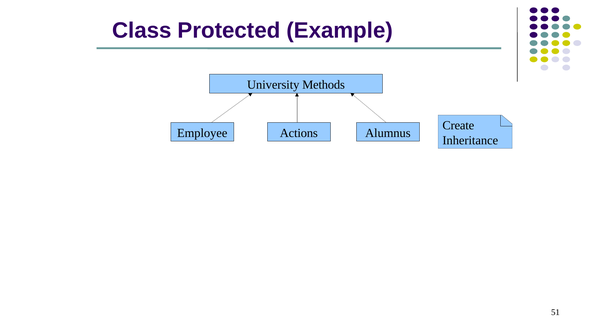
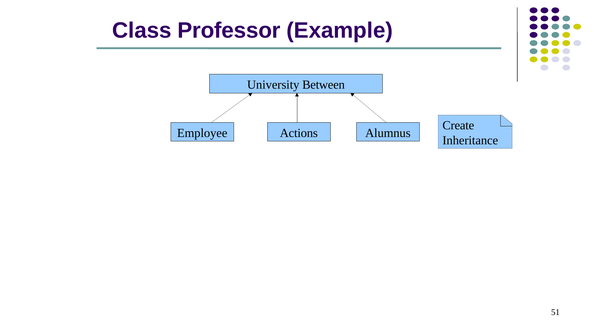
Protected: Protected -> Professor (229, 30)
Methods: Methods -> Between (324, 85)
